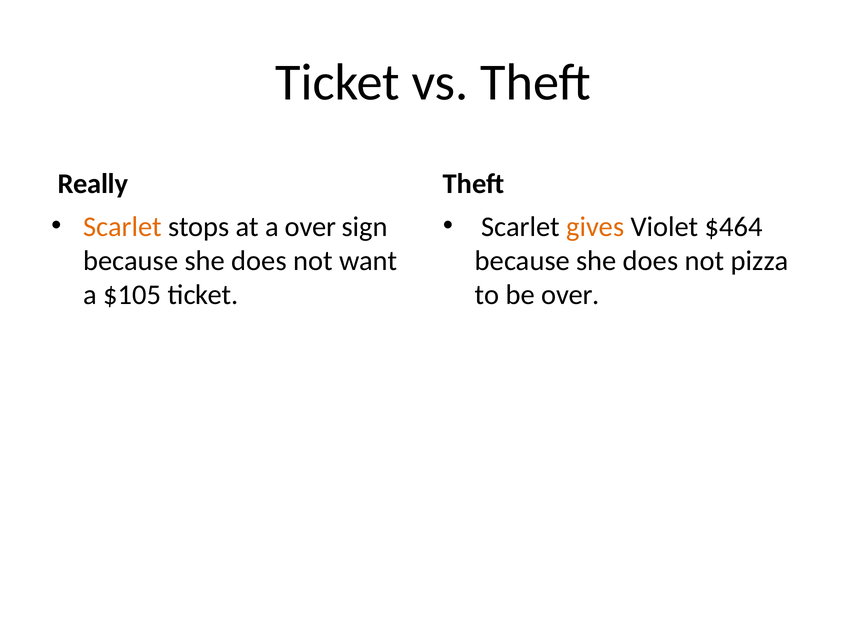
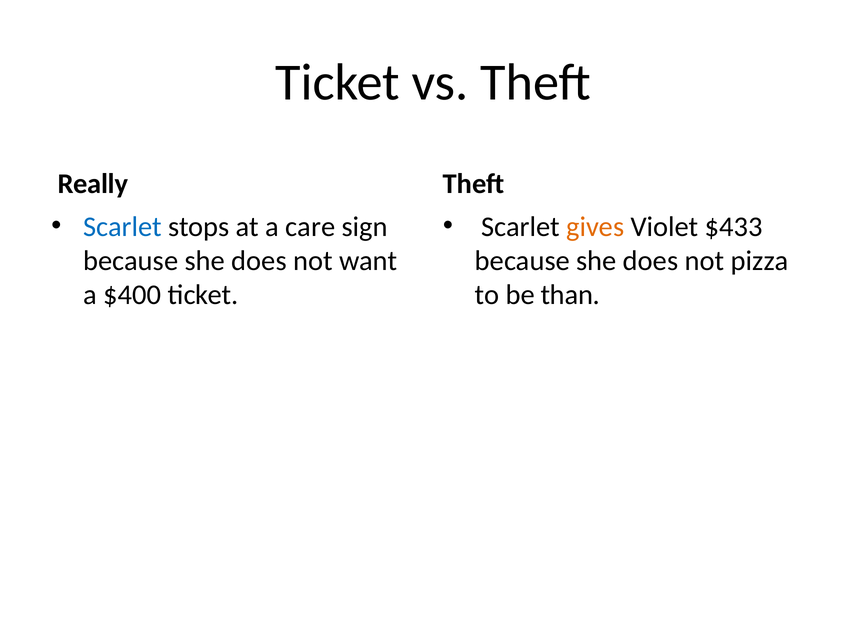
Scarlet colour: orange -> blue (123, 227)
a over: over -> care (310, 227)
$464: $464 -> $433 (734, 227)
$105: $105 -> $400 (132, 295)
be over: over -> than (570, 295)
